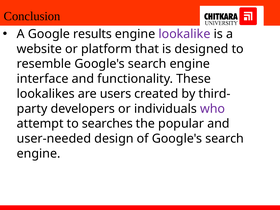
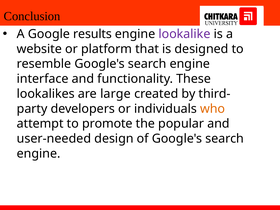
users: users -> large (115, 94)
who colour: purple -> orange (213, 109)
searches: searches -> promote (107, 124)
